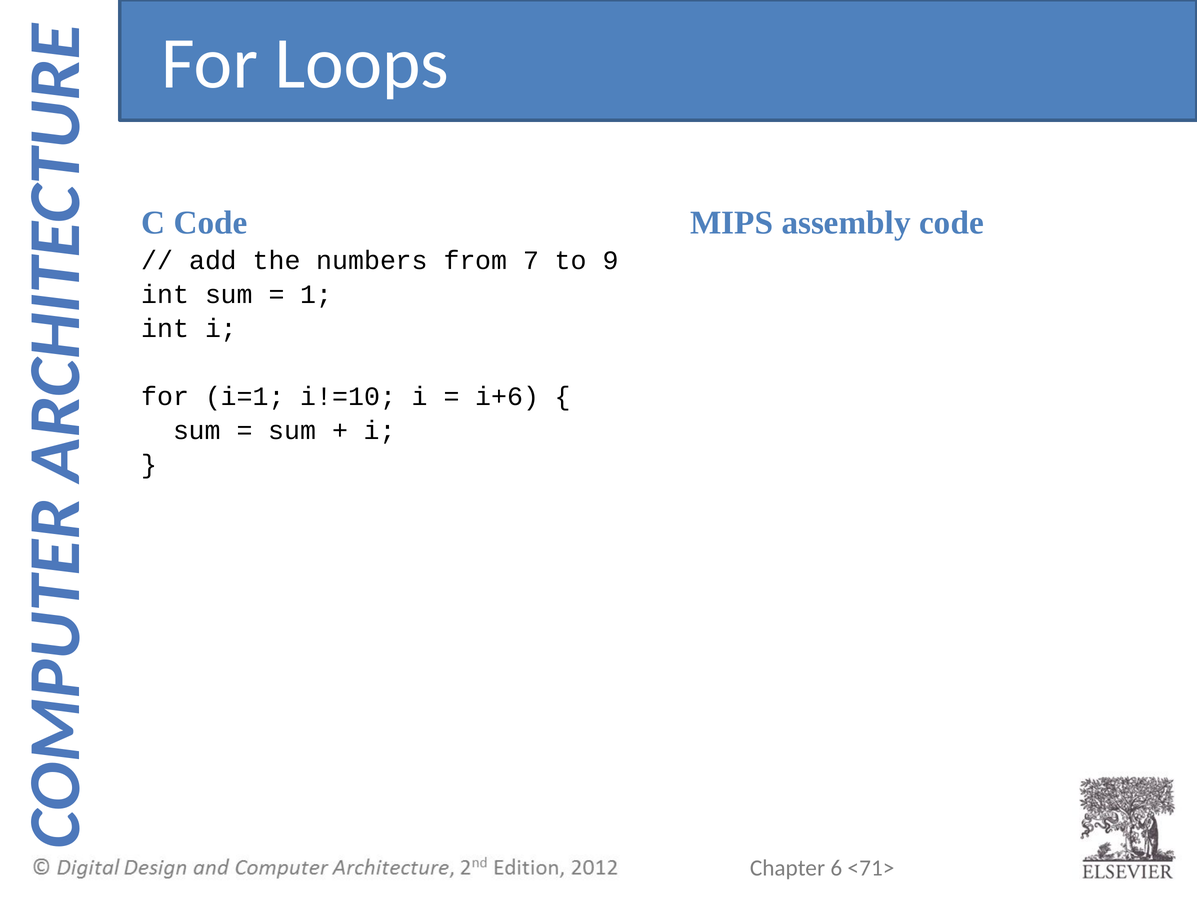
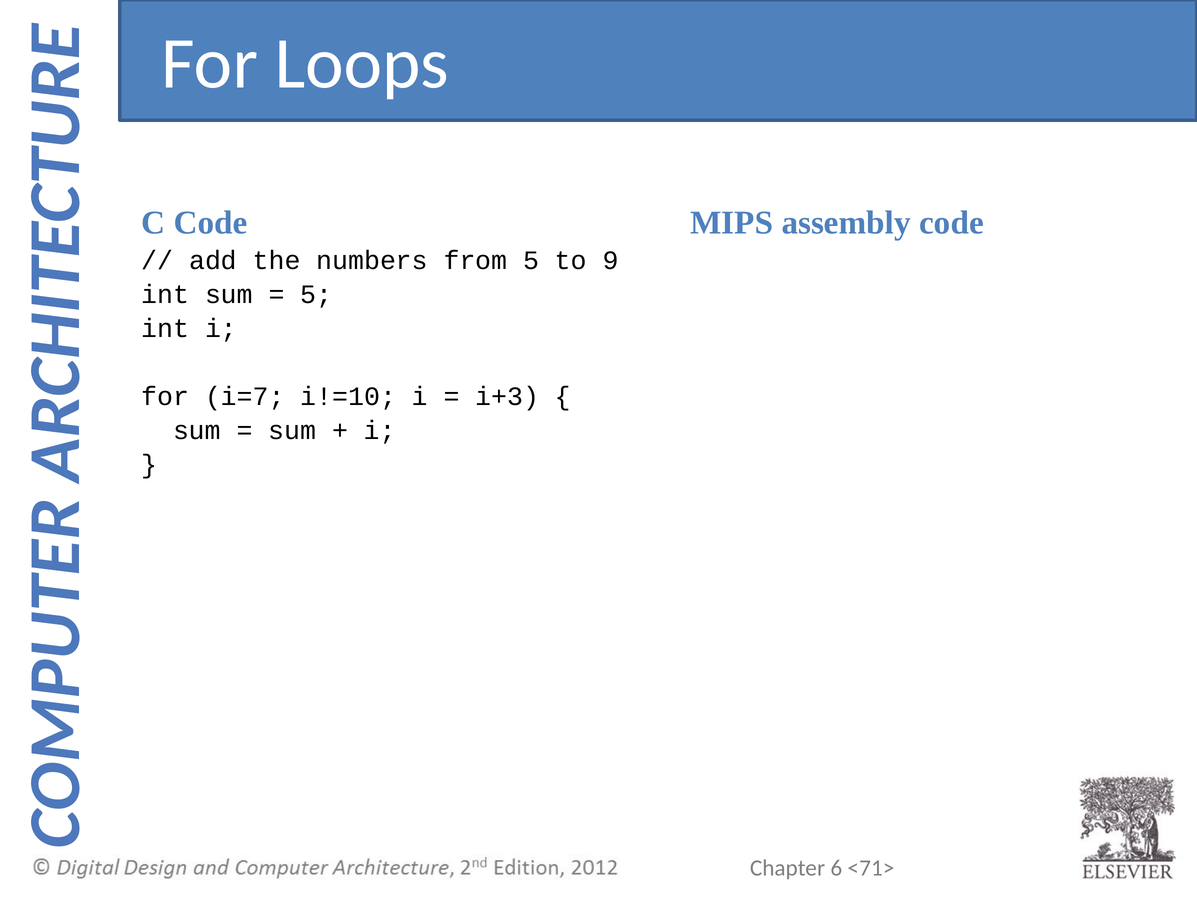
from 7: 7 -> 5 (531, 261)
1: 1 -> 5 (316, 295)
i=1: i=1 -> i=7 (245, 397)
i+6: i+6 -> i+3 (507, 397)
